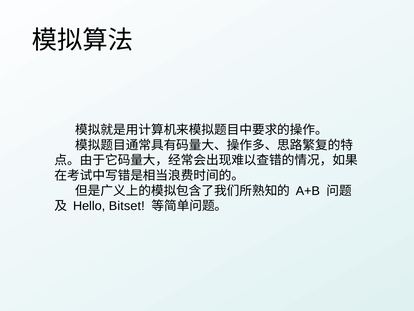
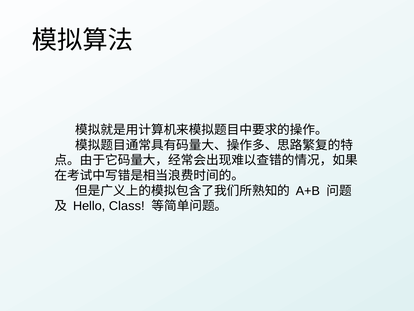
Bitset: Bitset -> Class (127, 206)
